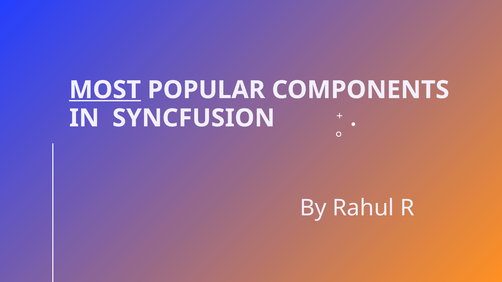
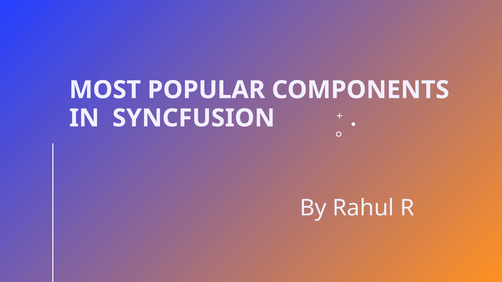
MOST underline: present -> none (105, 90)
